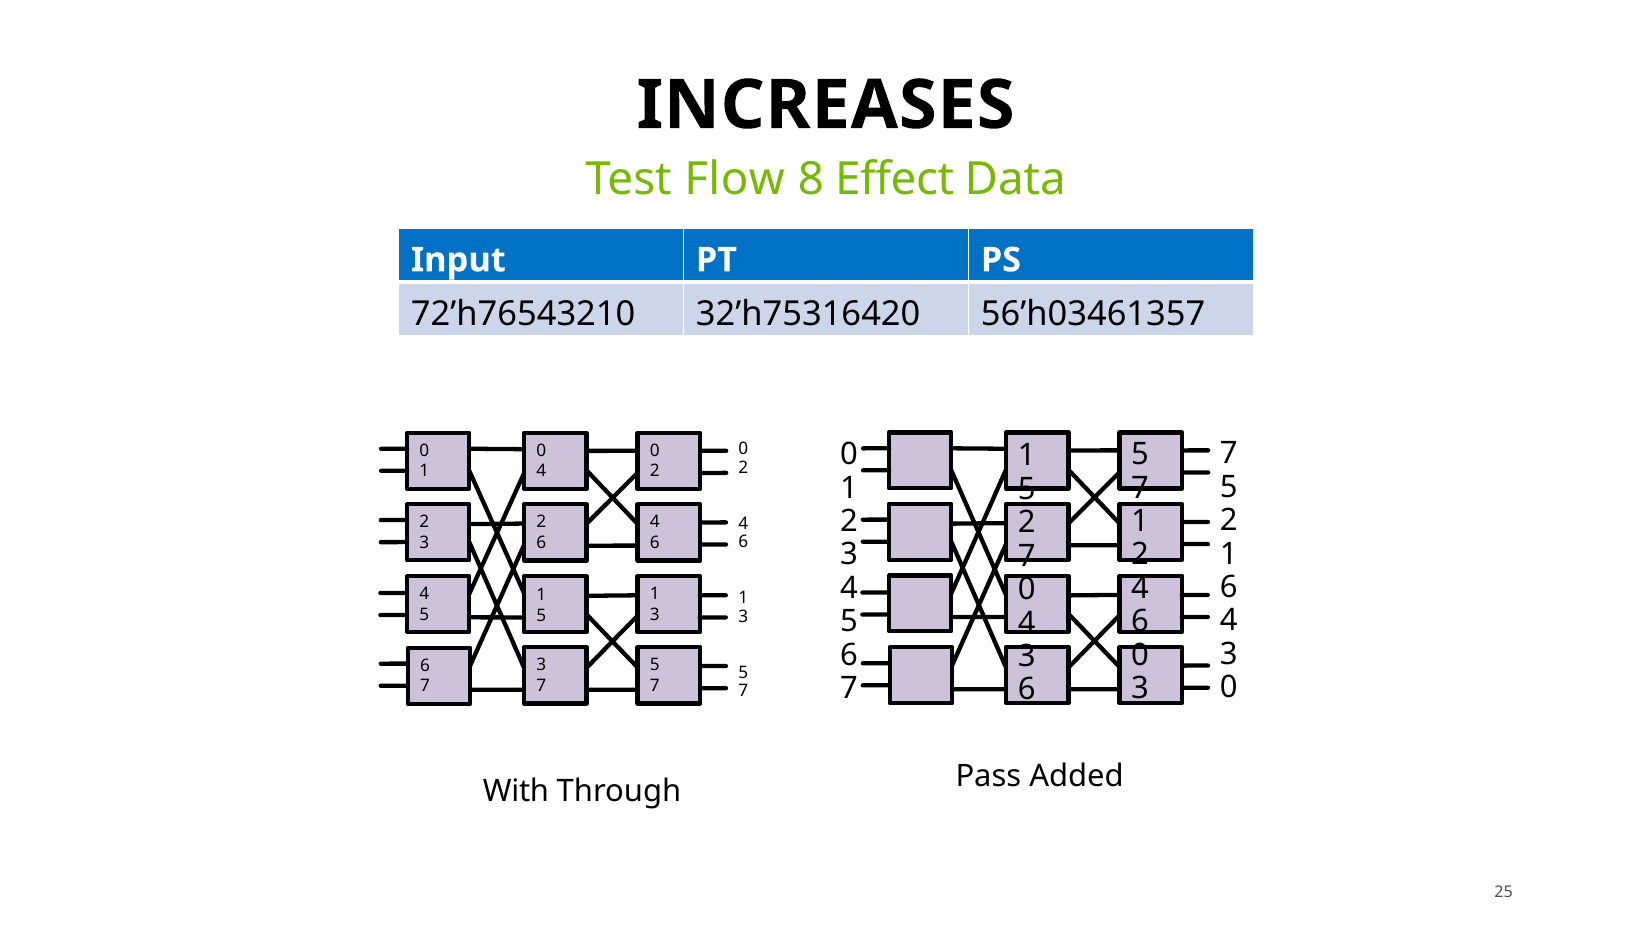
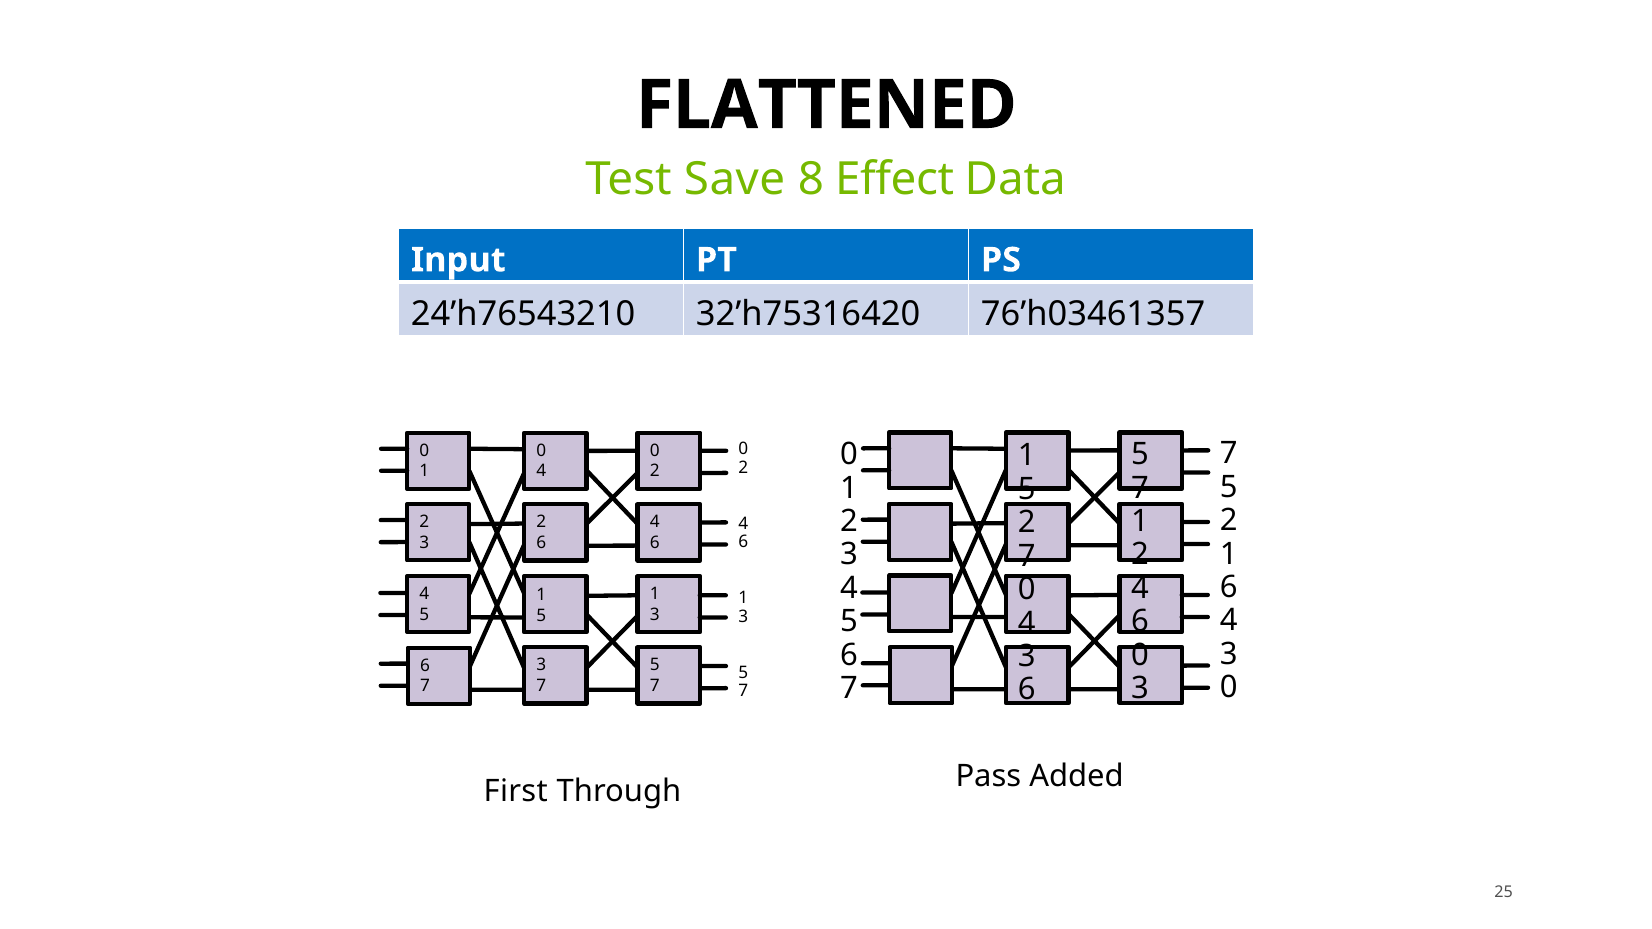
INCREASES: INCREASES -> FLATTENED (826, 105)
Flow: Flow -> Save (735, 180)
72’h76543210: 72’h76543210 -> 24’h76543210 (523, 314)
56’h03461357: 56’h03461357 -> 76’h03461357 (1093, 314)
With: With -> First (516, 791)
